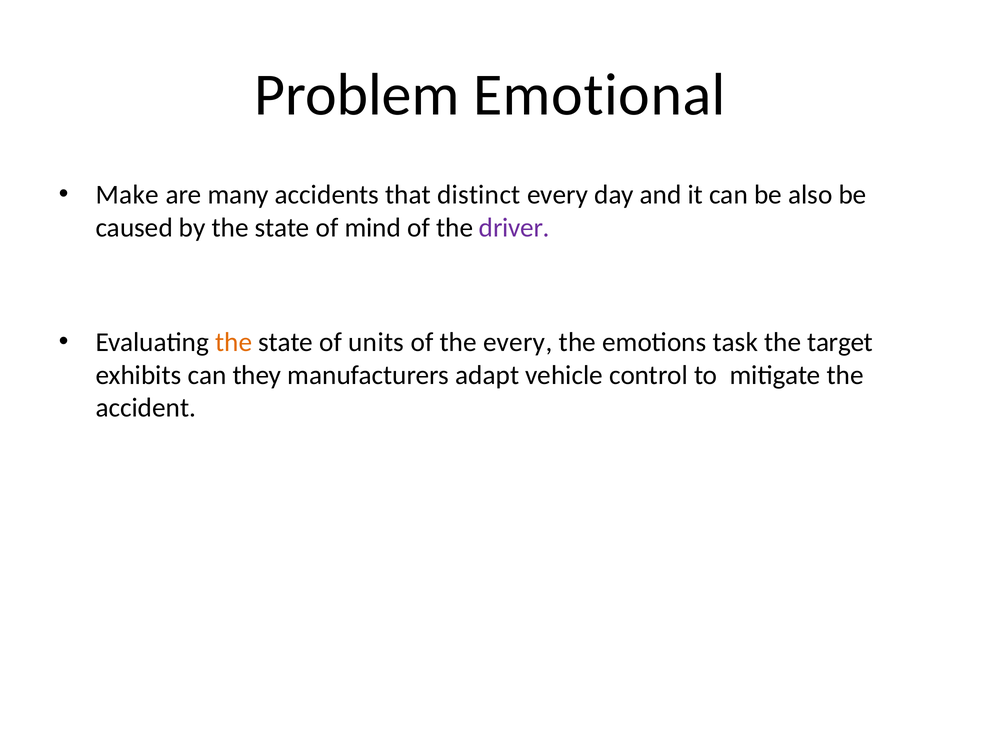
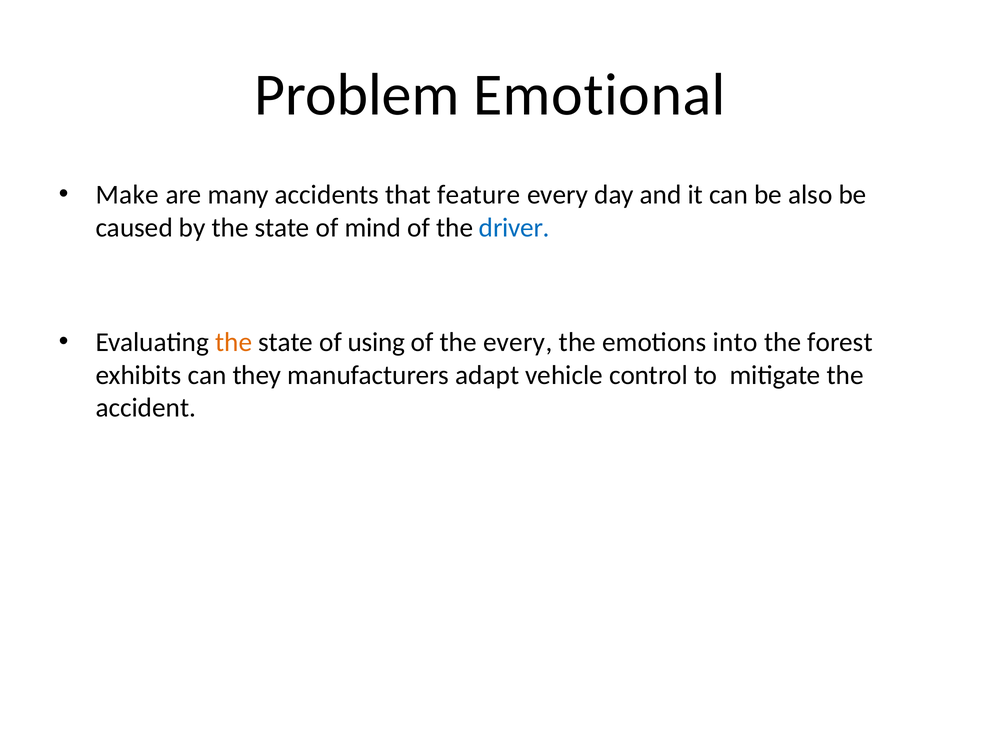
distinct: distinct -> feature (479, 195)
driver colour: purple -> blue (514, 228)
units: units -> using (377, 342)
task: task -> into (735, 342)
target: target -> forest (840, 342)
